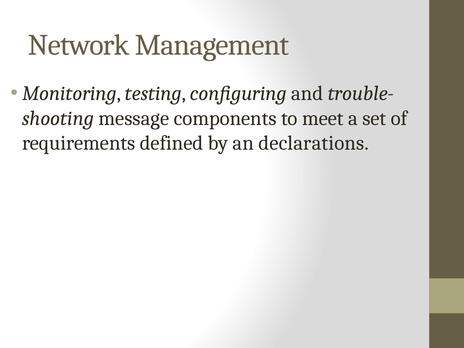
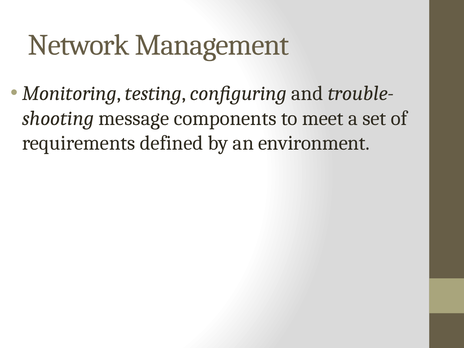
declarations: declarations -> environment (314, 143)
